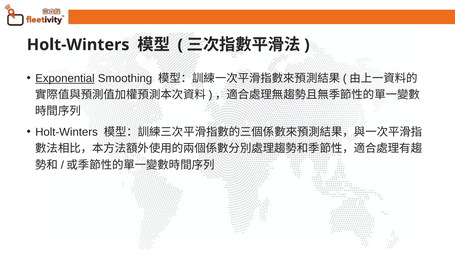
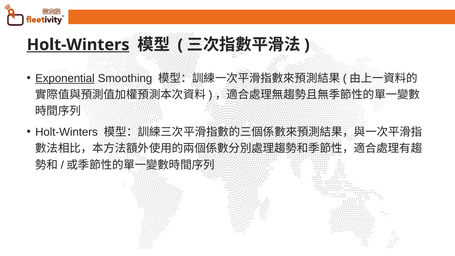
Holt-Winters underline: none -> present (78, 45)
